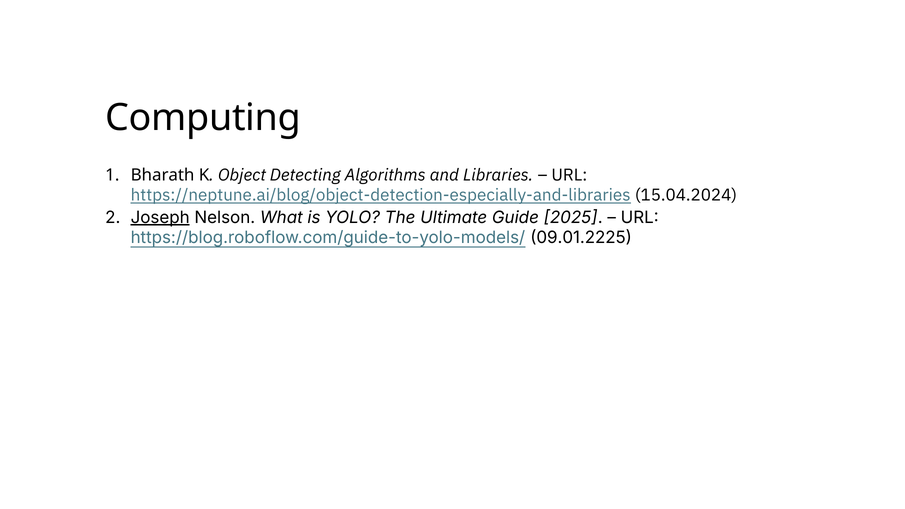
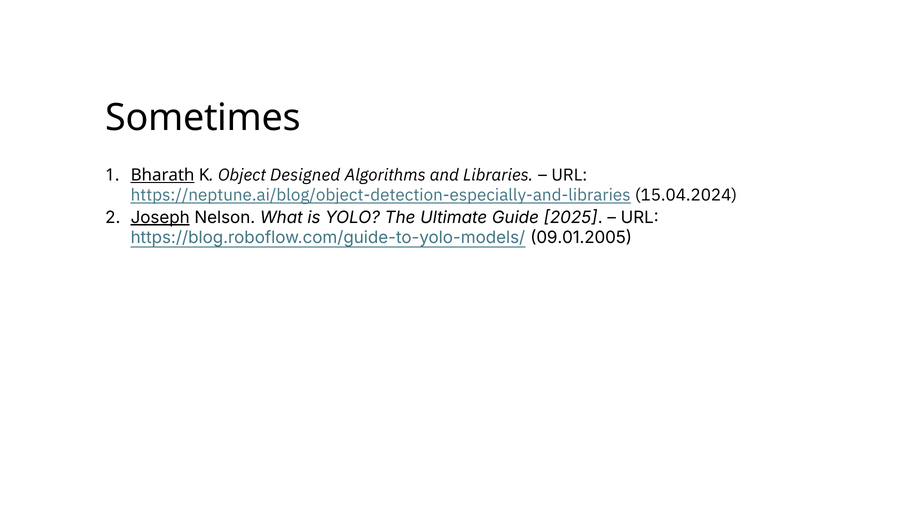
Computing: Computing -> Sometimes (203, 118)
Bharath underline: none -> present (163, 175)
Detecting: Detecting -> Designed (305, 175)
09.01.2225: 09.01.2225 -> 09.01.2005 (581, 238)
